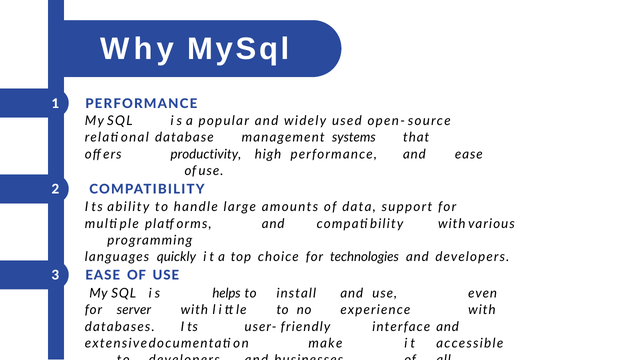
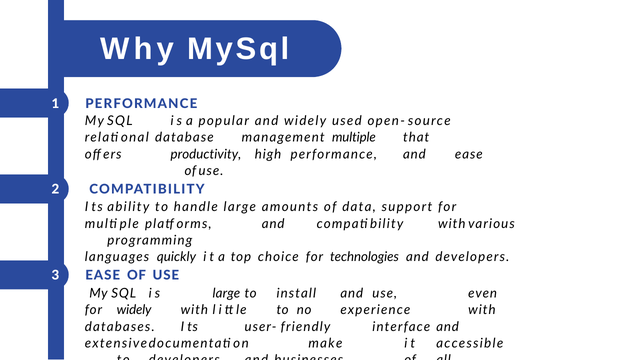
management systems: systems -> multiple (354, 137)
s helps: helps -> large (226, 293)
for server: server -> widely (134, 310)
